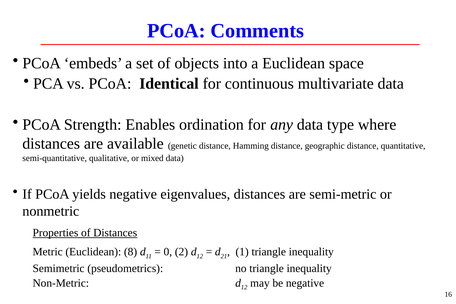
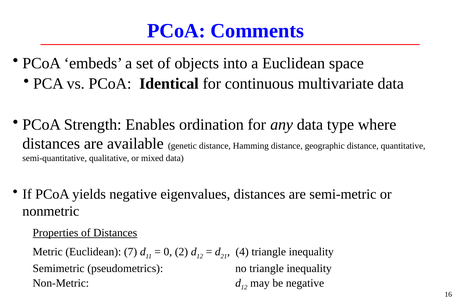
8: 8 -> 7 (131, 252)
1: 1 -> 4 (242, 252)
